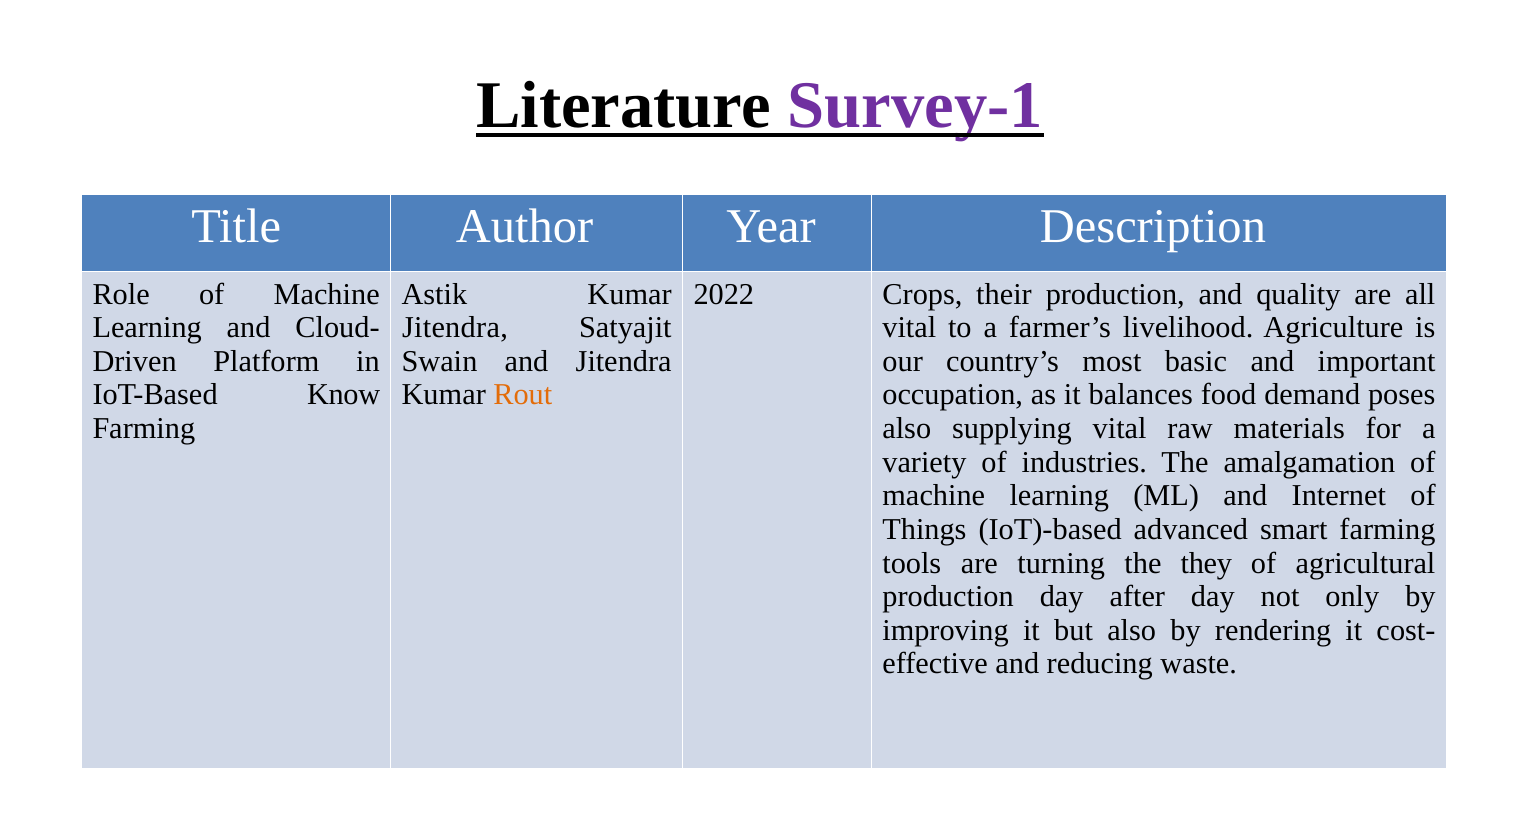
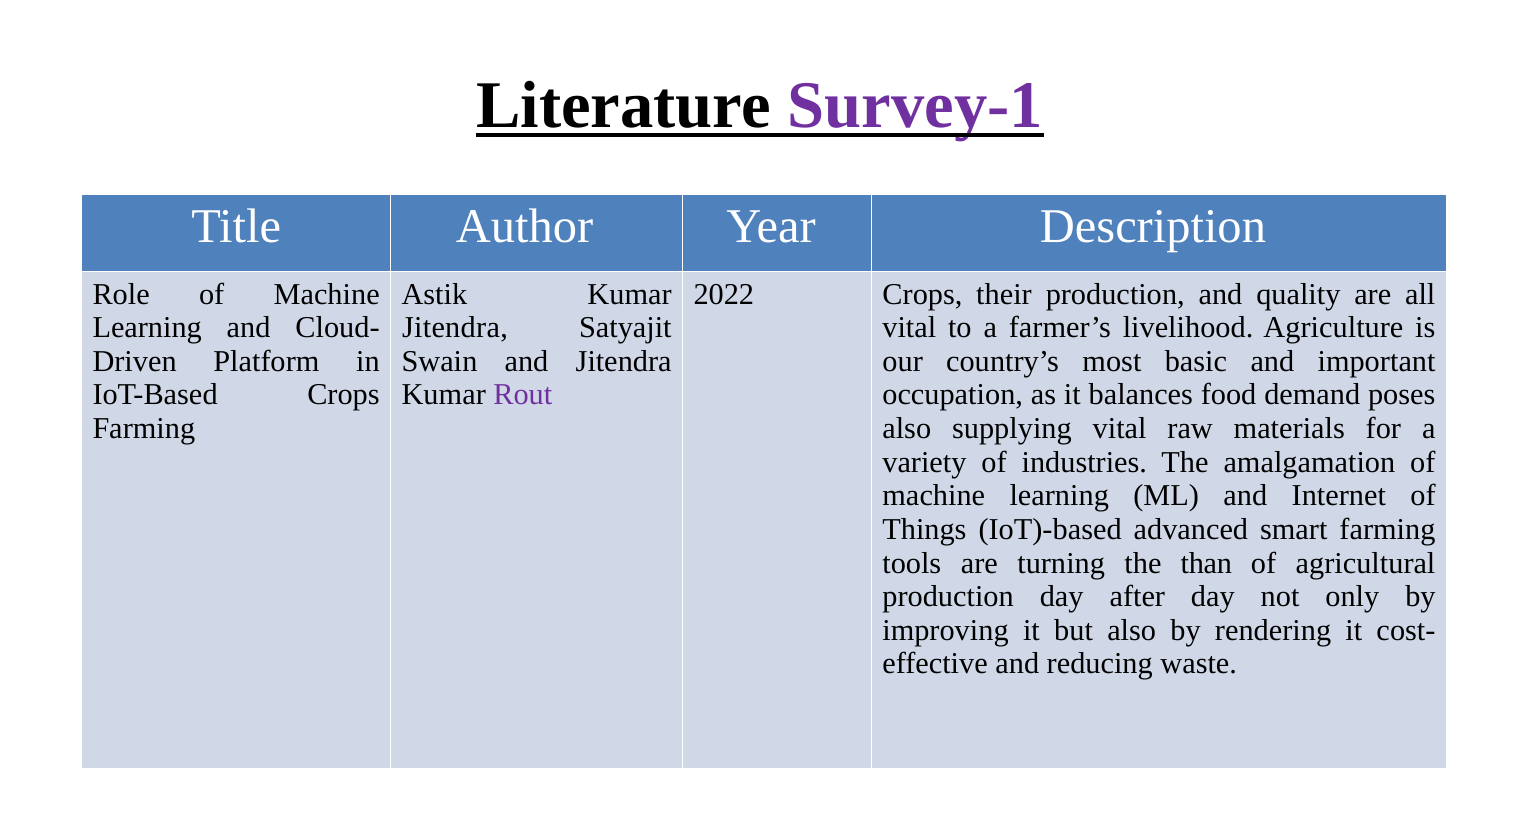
IoT-Based Know: Know -> Crops (343, 395)
Rout colour: orange -> purple (523, 395)
they: they -> than (1206, 563)
